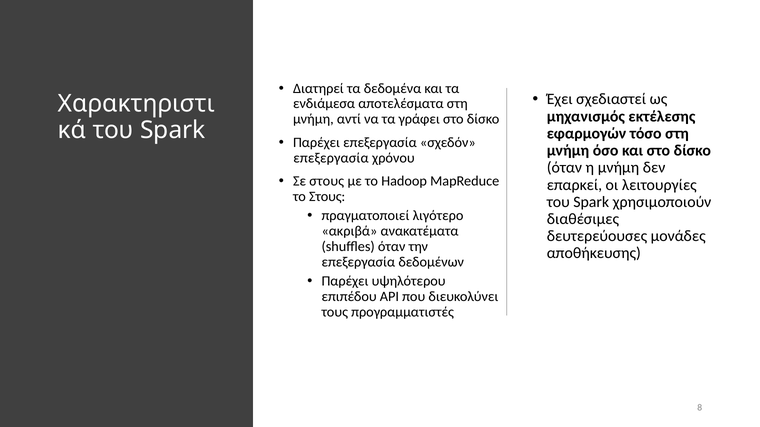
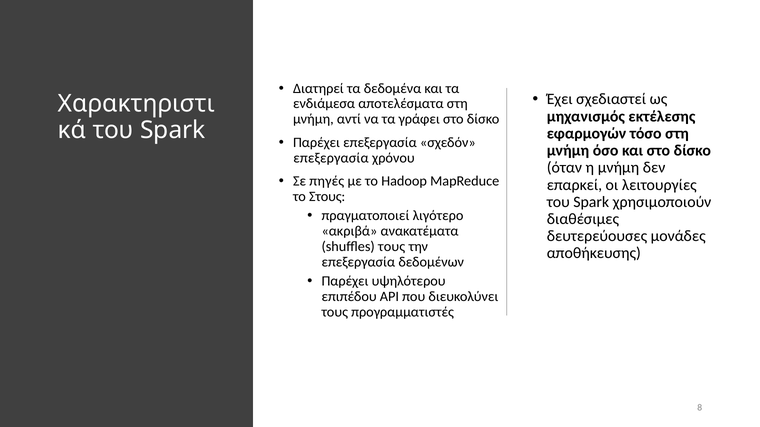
Σε στους: στους -> πηγές (327, 181)
shuffles όταν: όταν -> τους (392, 247)
